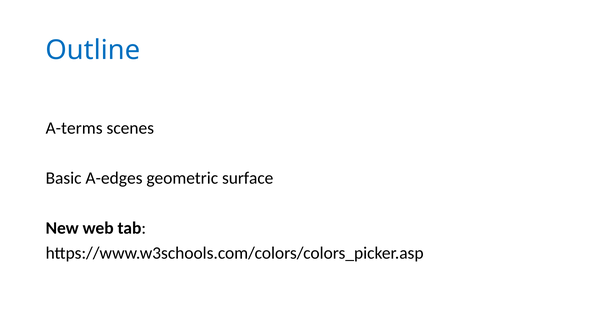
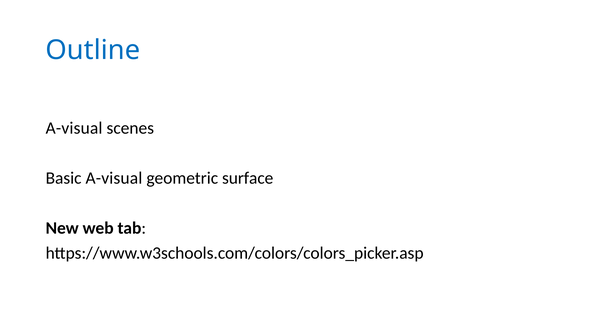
A-terms: A-terms -> A-visual (74, 128)
Basic A-edges: A-edges -> A-visual (114, 178)
